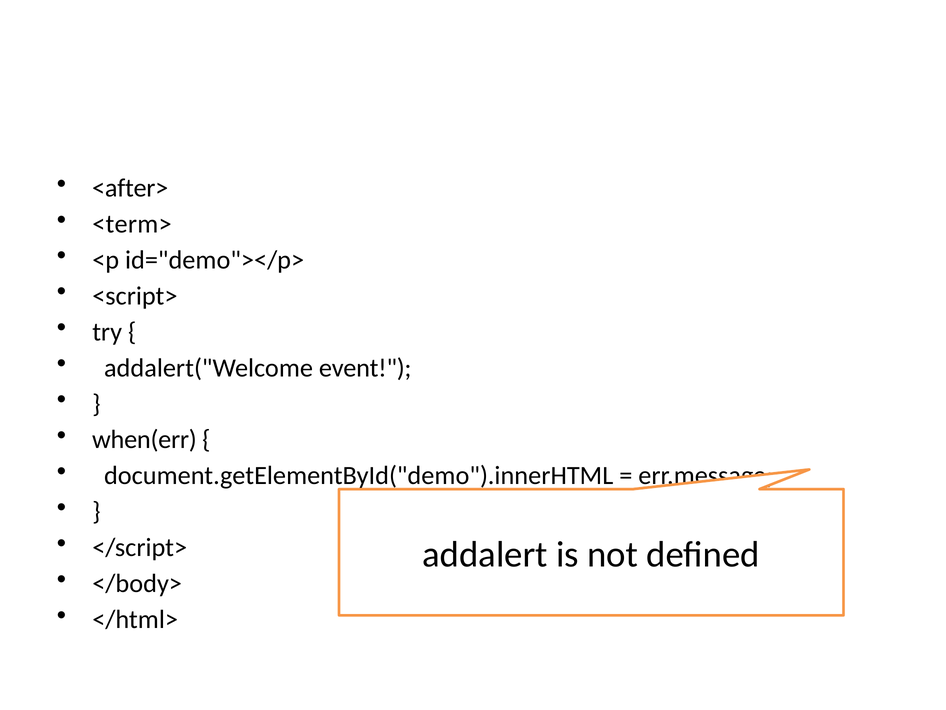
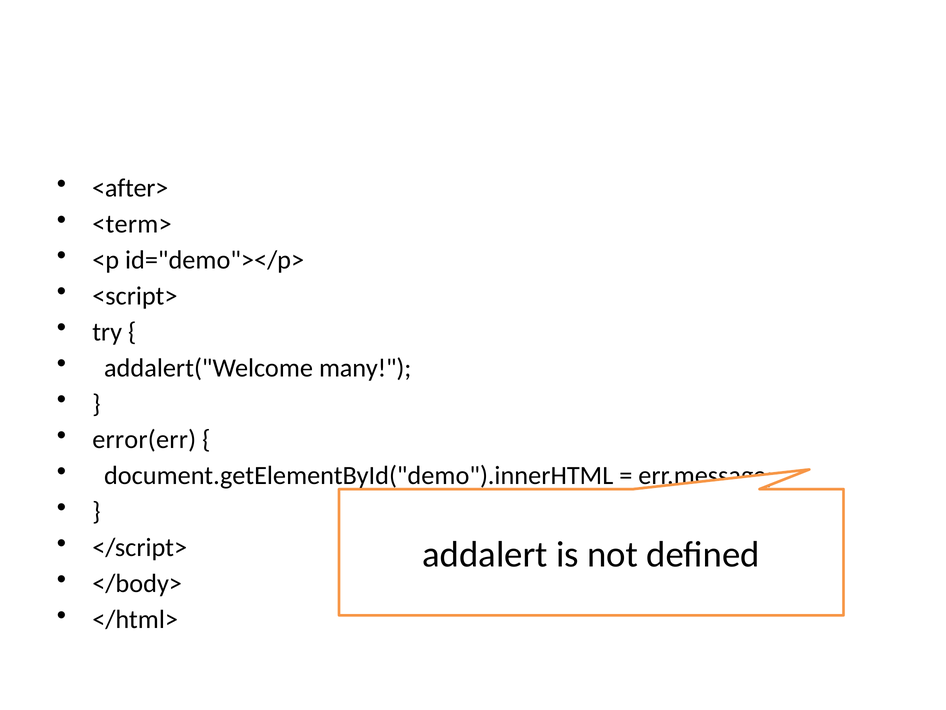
event: event -> many (365, 368)
when(err: when(err -> error(err (144, 439)
